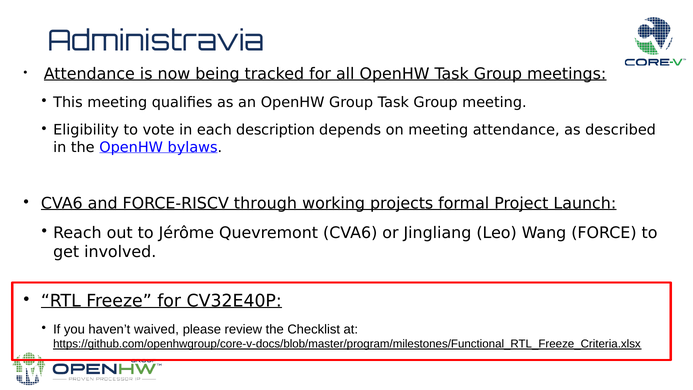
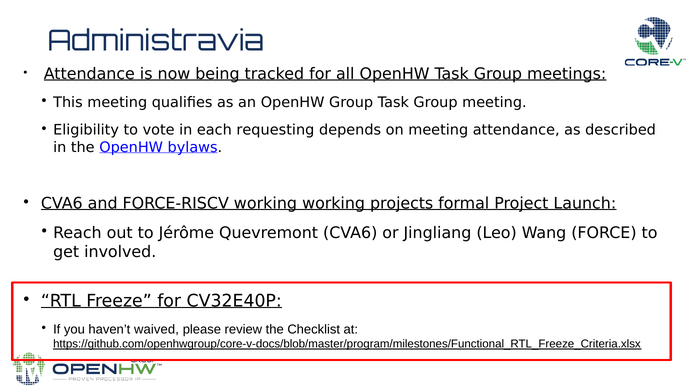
description: description -> requesting (275, 130)
FORCE-RISCV through: through -> working (265, 203)
